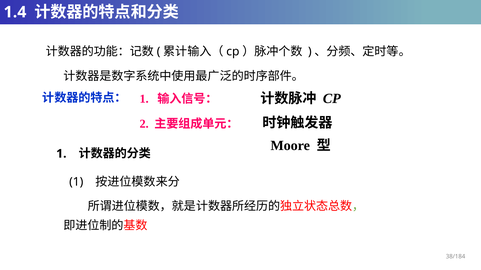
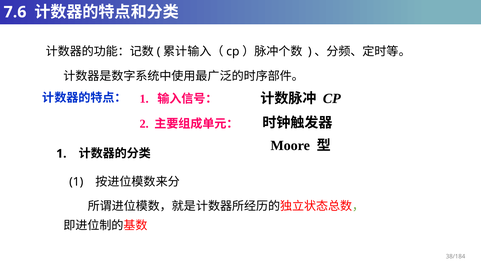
1.4: 1.4 -> 7.6 (15, 12)
